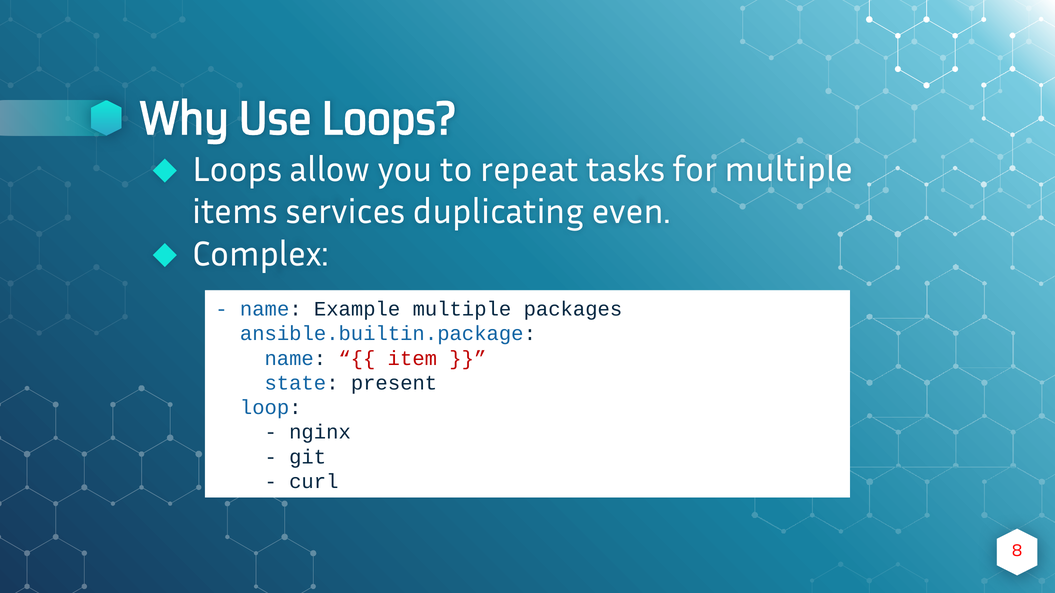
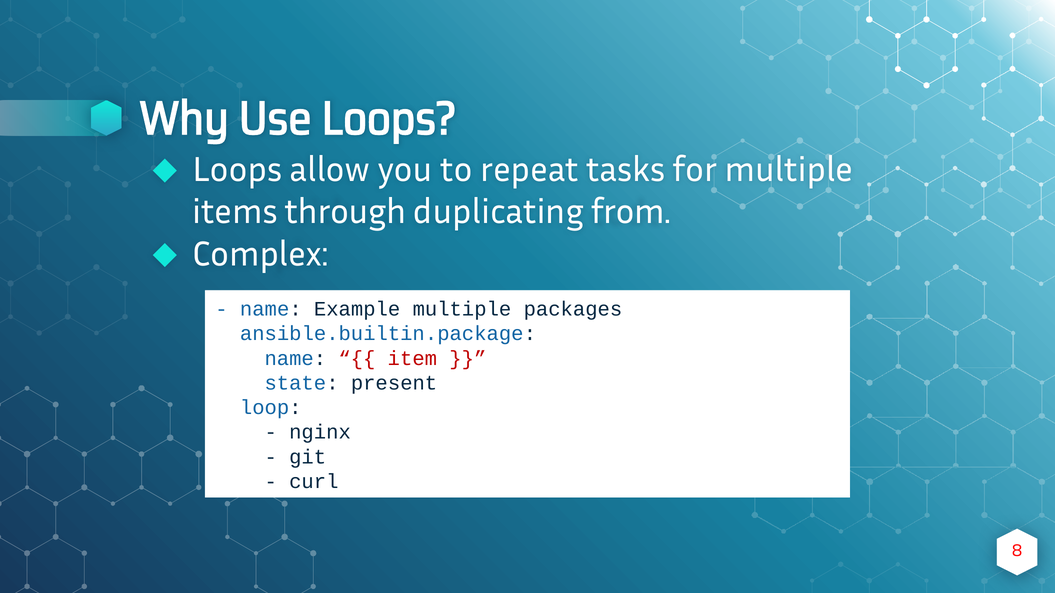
services: services -> through (346, 212)
even: even -> from (631, 212)
